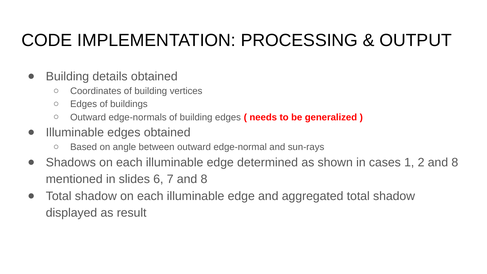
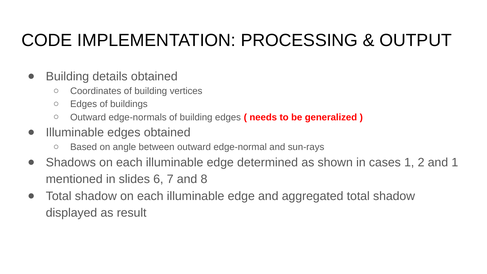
2 and 8: 8 -> 1 (455, 162)
